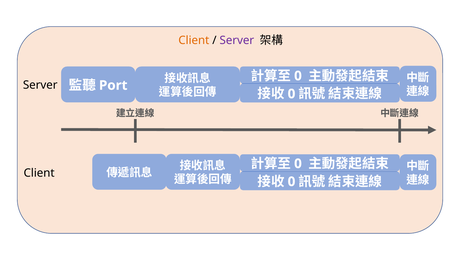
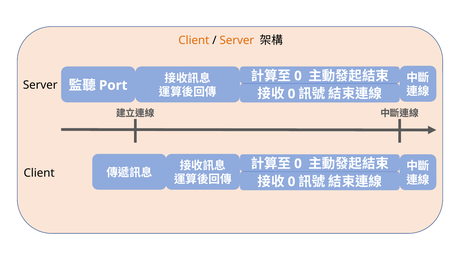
Server colour: purple -> orange (237, 40)
